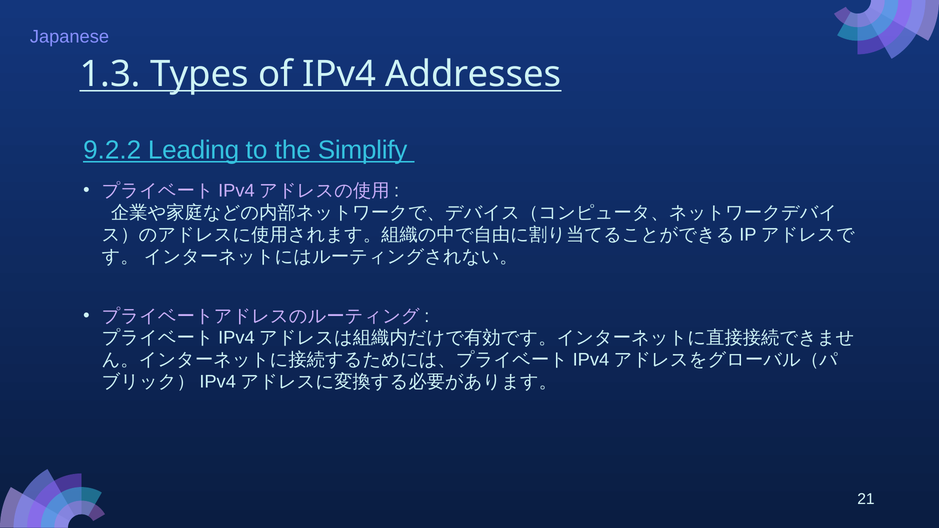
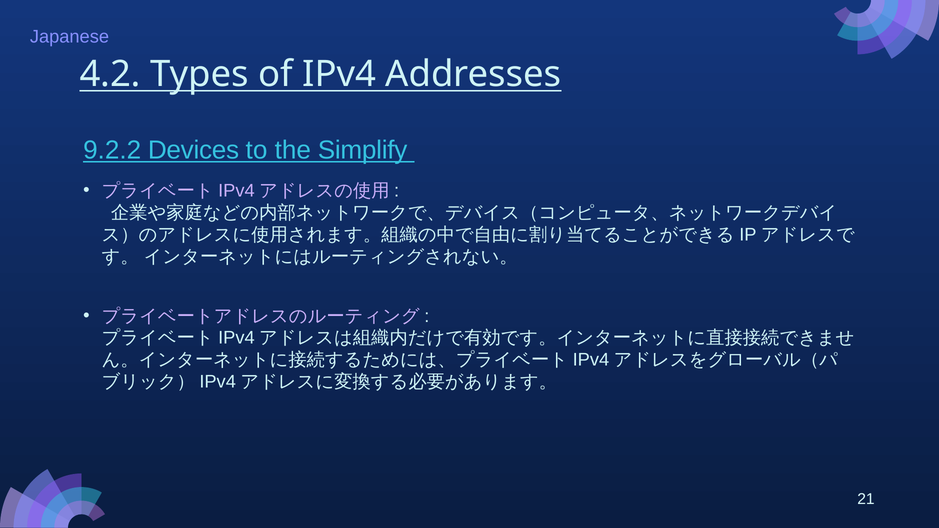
1.3: 1.3 -> 4.2 (110, 74)
Leading: Leading -> Devices (194, 150)
